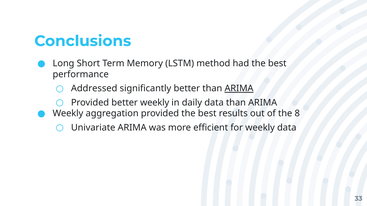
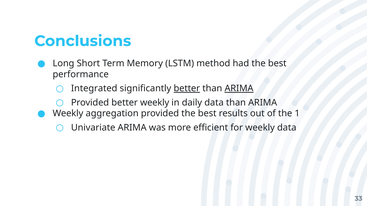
Addressed: Addressed -> Integrated (94, 89)
better underline: none -> present (187, 89)
8: 8 -> 1 (297, 114)
